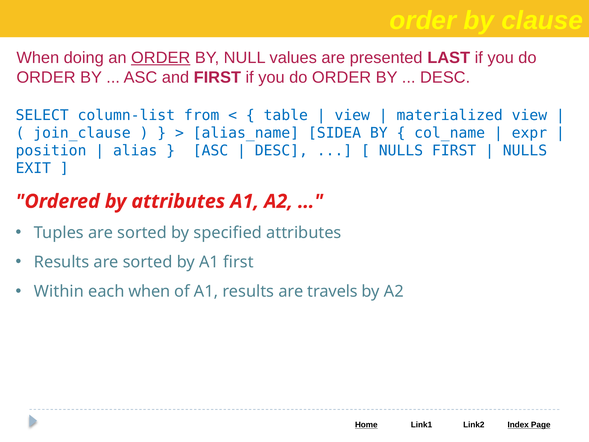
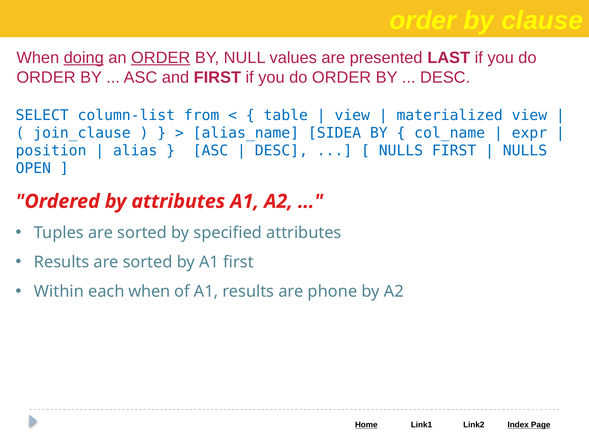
doing underline: none -> present (84, 58)
EXIT: EXIT -> OPEN (33, 168)
travels: travels -> phone (332, 291)
